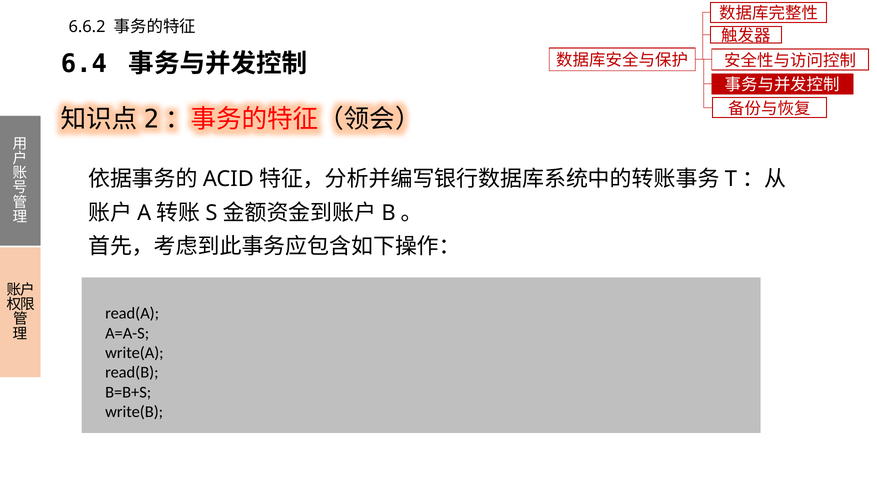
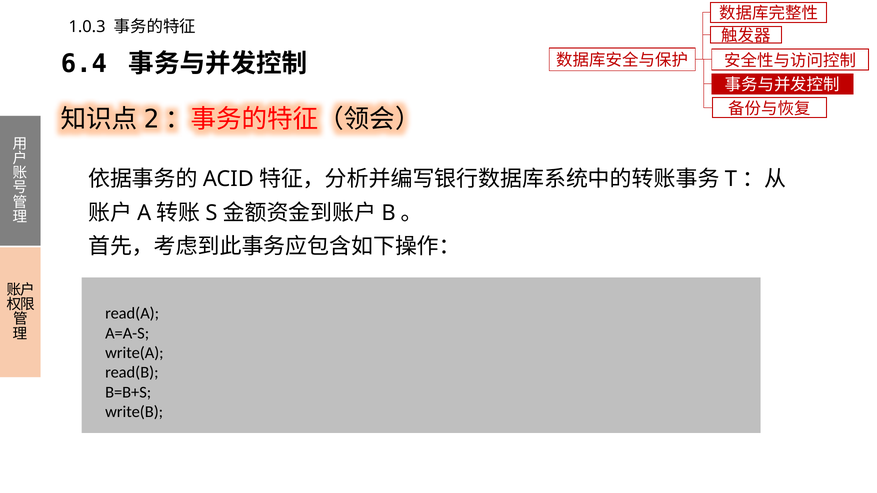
6.6.2: 6.6.2 -> 1.0.3 (87, 27)
